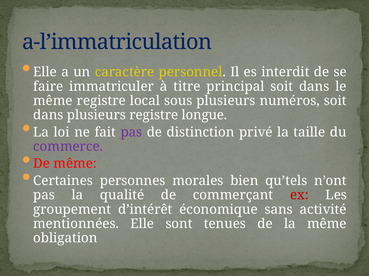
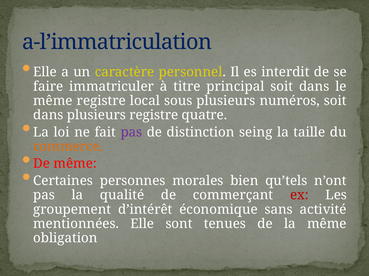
longue: longue -> quatre (204, 115)
privé: privé -> seing (256, 133)
commerce colour: purple -> orange (68, 147)
